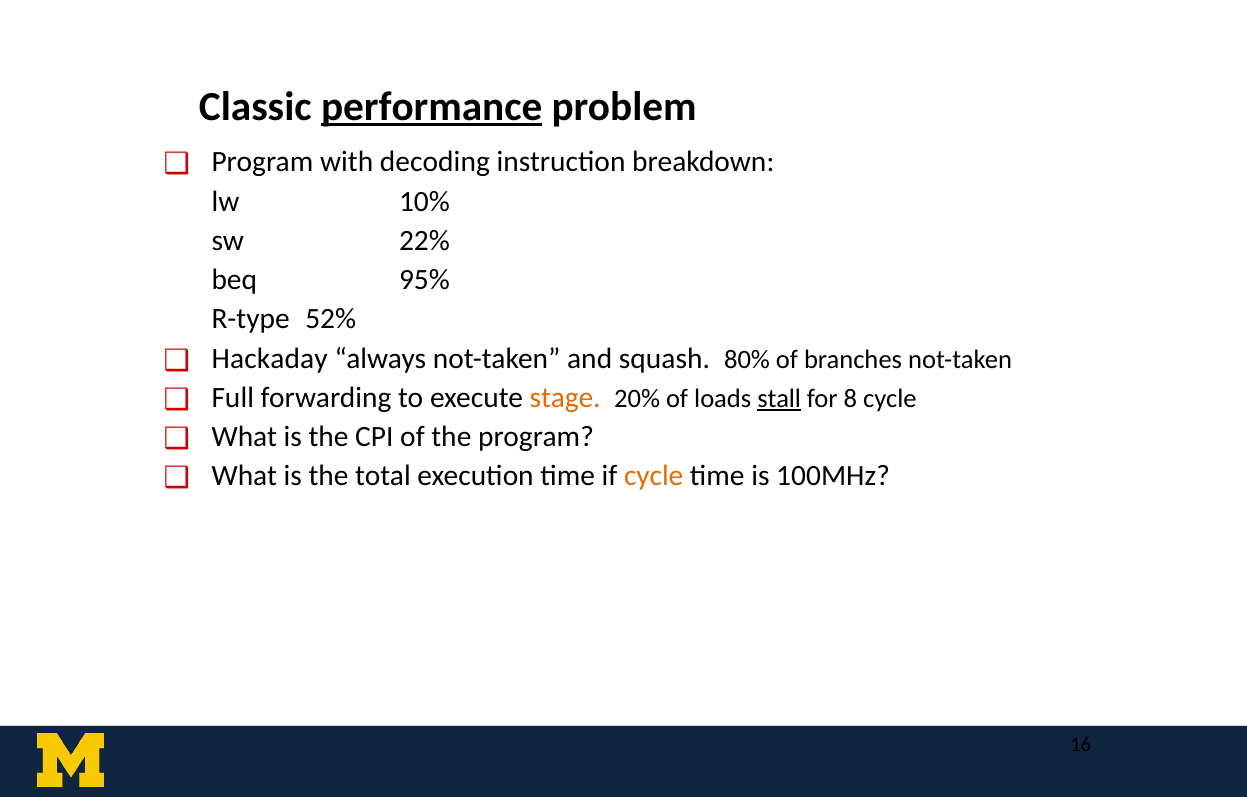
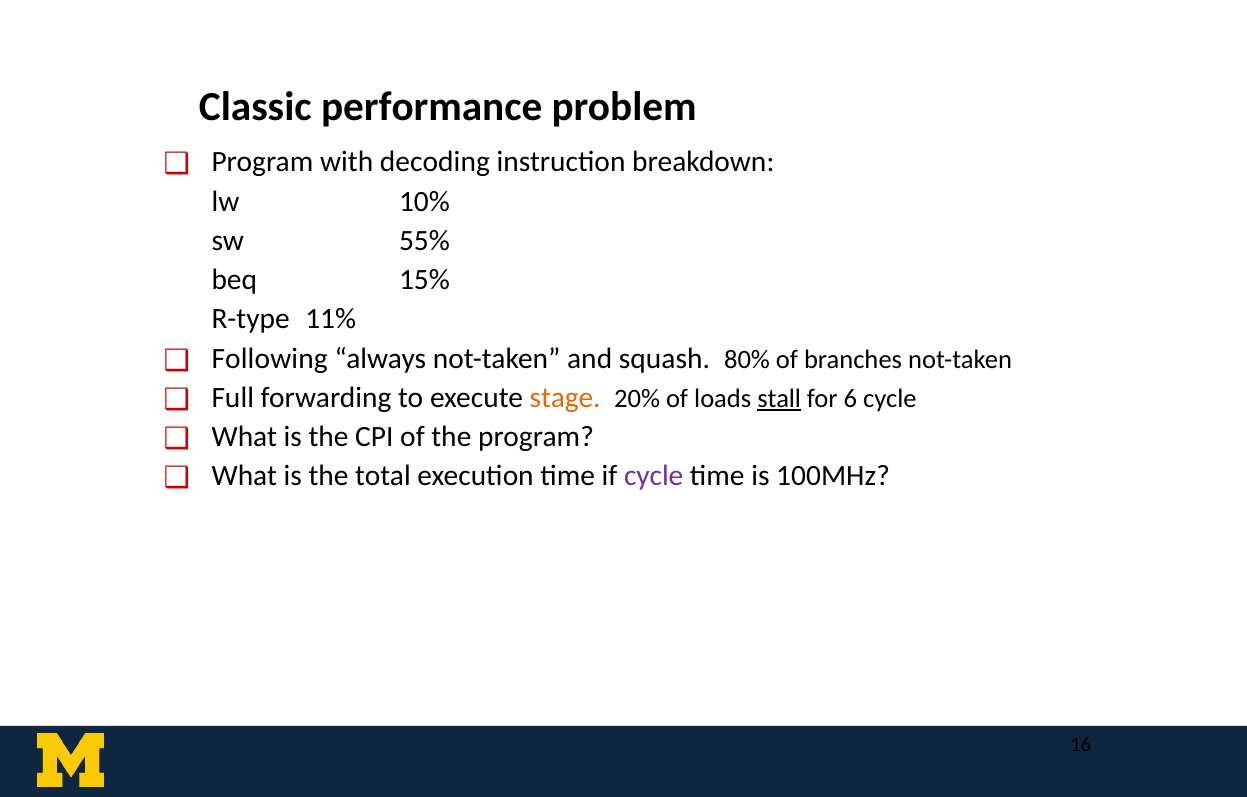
performance underline: present -> none (432, 107)
22%: 22% -> 55% (424, 241)
95%: 95% -> 15% (424, 280)
52%: 52% -> 11% (331, 319)
Hackaday: Hackaday -> Following (270, 358)
8: 8 -> 6 (850, 398)
cycle colour: orange -> purple (654, 476)
